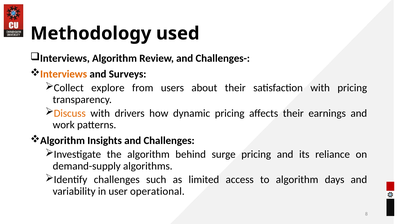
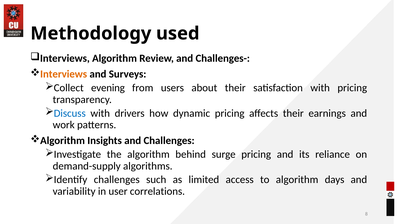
explore: explore -> evening (108, 88)
Discuss colour: orange -> blue (70, 113)
operational: operational -> correlations (157, 191)
